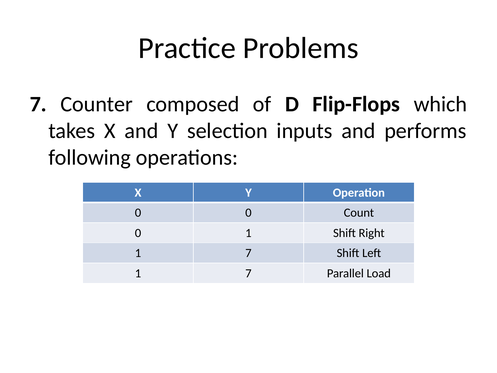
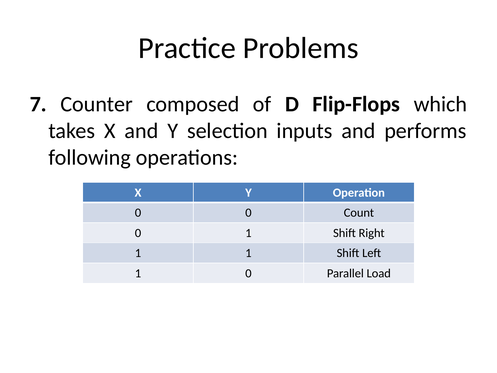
7: 7 -> 1 (248, 253)
7: 7 -> 0 (248, 273)
